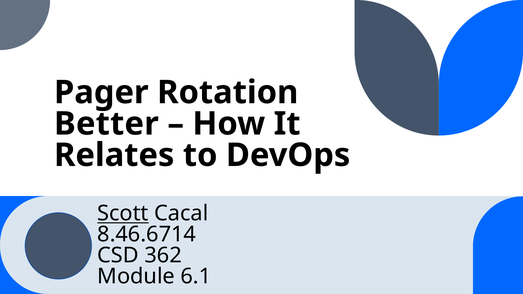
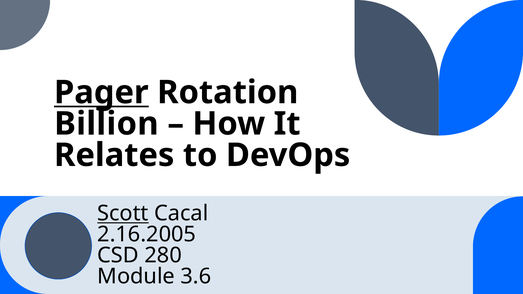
Pager underline: none -> present (101, 92)
Better: Better -> Billion (106, 124)
8.46.6714: 8.46.6714 -> 2.16.2005 (147, 235)
362: 362 -> 280 (163, 255)
6.1: 6.1 -> 3.6 (196, 276)
